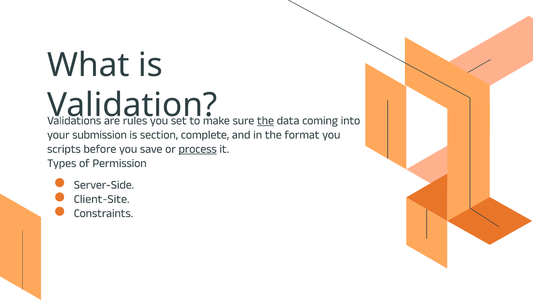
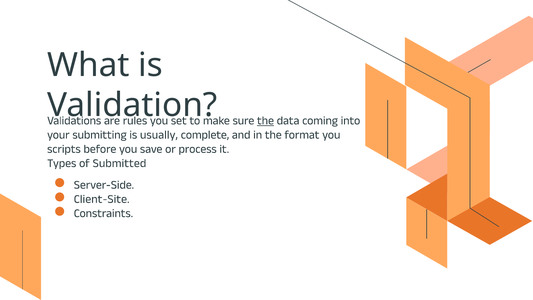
submission: submission -> submitting (100, 135)
section: section -> usually (159, 135)
process underline: present -> none (198, 149)
Permission: Permission -> Submitted (119, 163)
